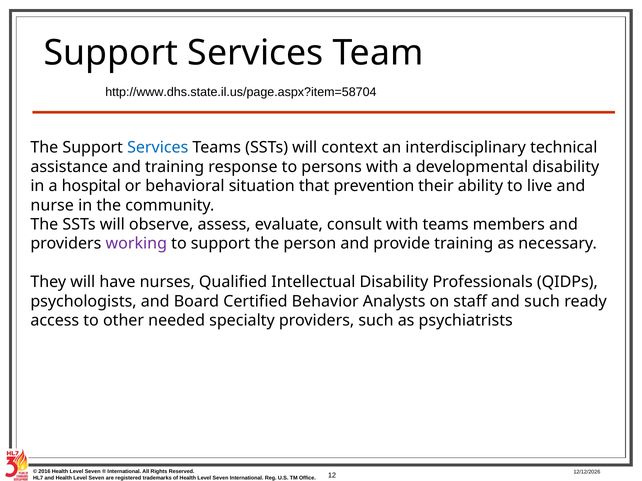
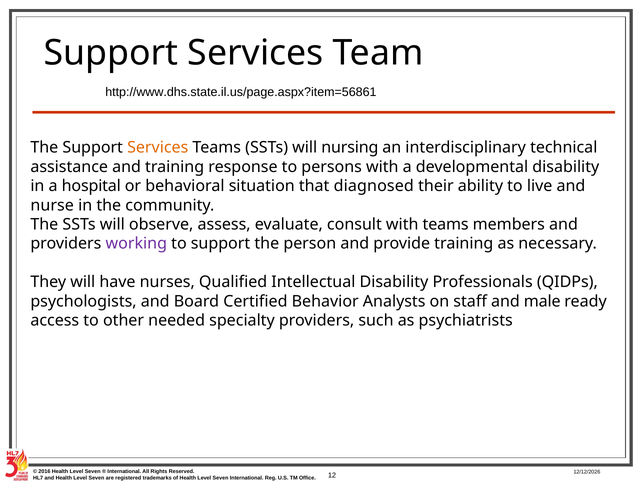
http://www.dhs.state.il.us/page.aspx?item=58704: http://www.dhs.state.il.us/page.aspx?item=58704 -> http://www.dhs.state.il.us/page.aspx?item=56861 (241, 92)
Services colour: blue -> orange (158, 148)
context: context -> nursing (350, 148)
prevention: prevention -> diagnosed (374, 186)
and such: such -> male (542, 302)
